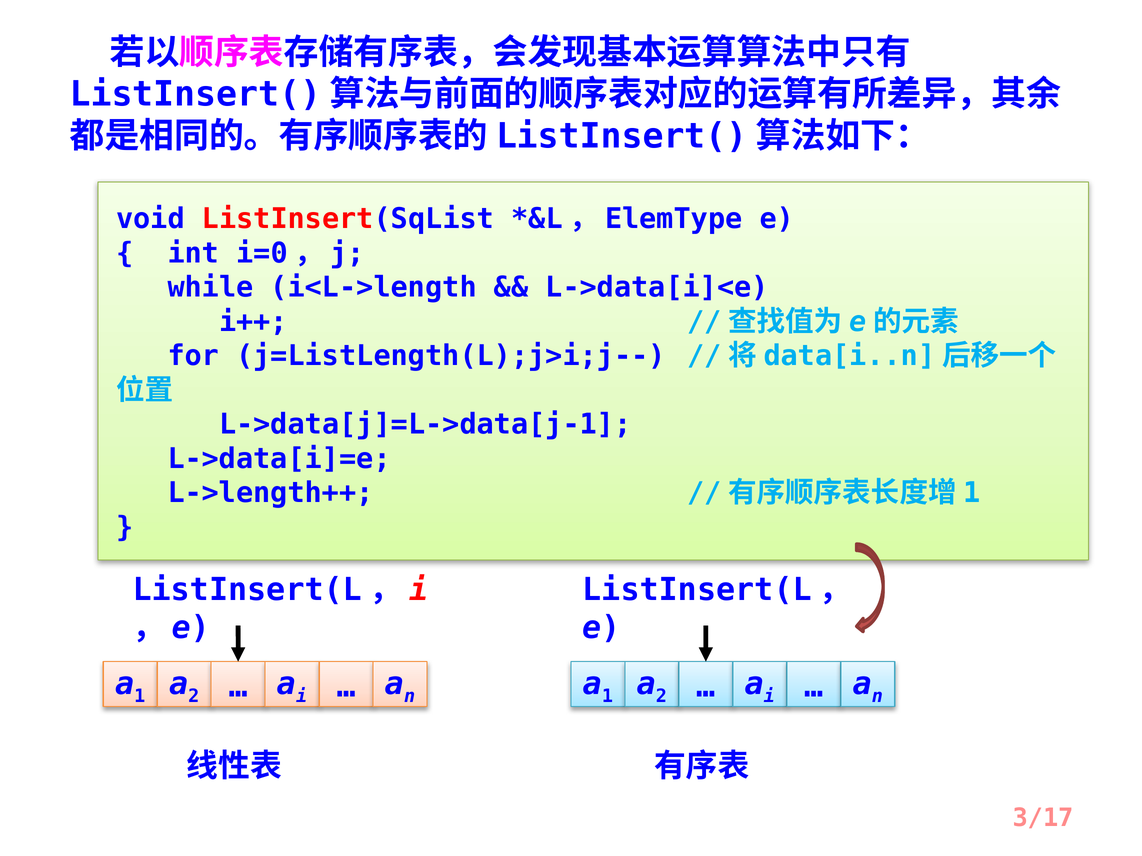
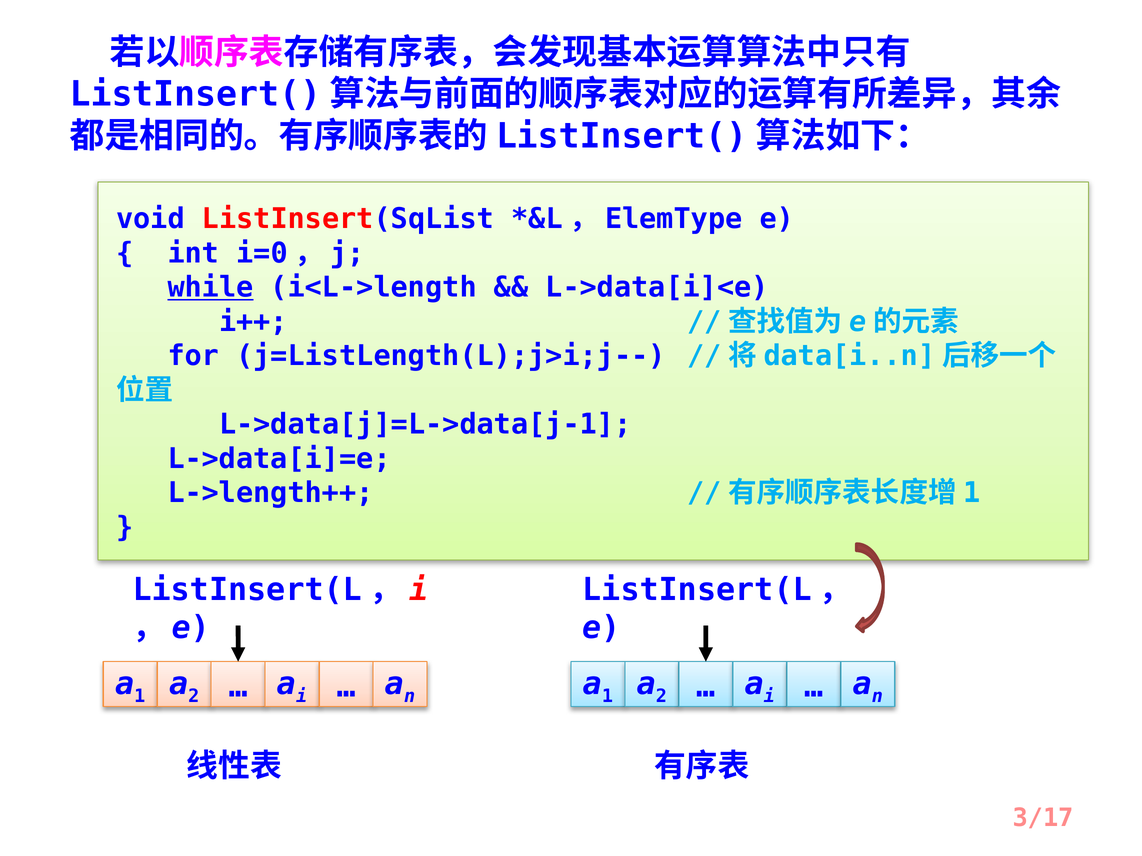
while underline: none -> present (210, 288)
